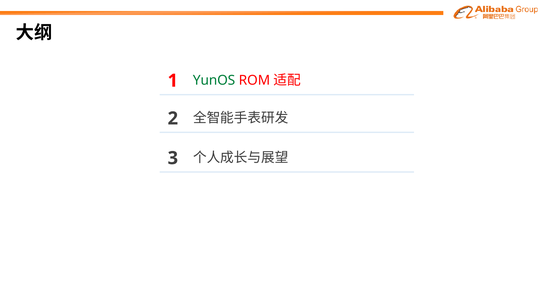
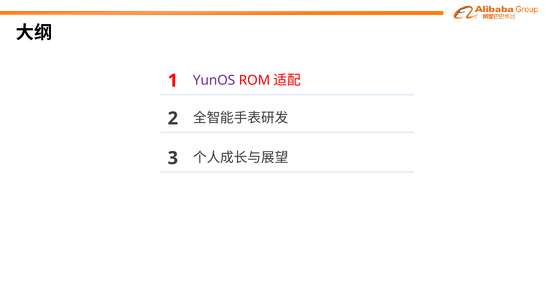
YunOS colour: green -> purple (214, 80)
